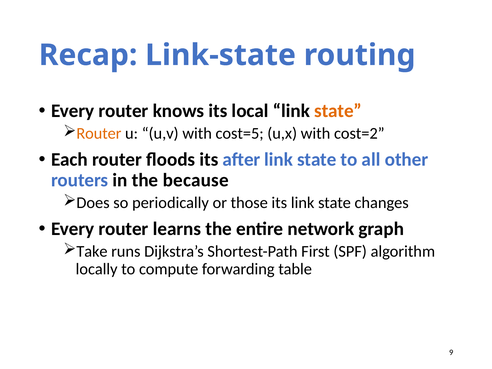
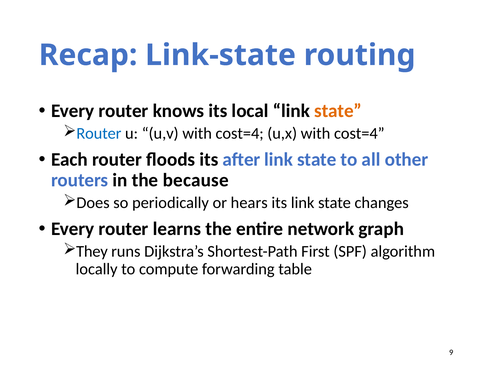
Router colour: orange -> blue (99, 134)
u,v with cost=5: cost=5 -> cost=4 (240, 134)
u,x with cost=2: cost=2 -> cost=4 (359, 134)
those: those -> hears (249, 203)
Take: Take -> They (92, 251)
